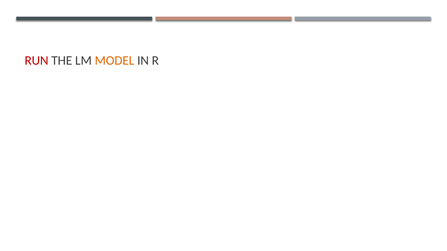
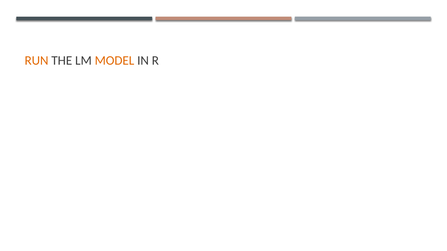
RUN colour: red -> orange (37, 61)
